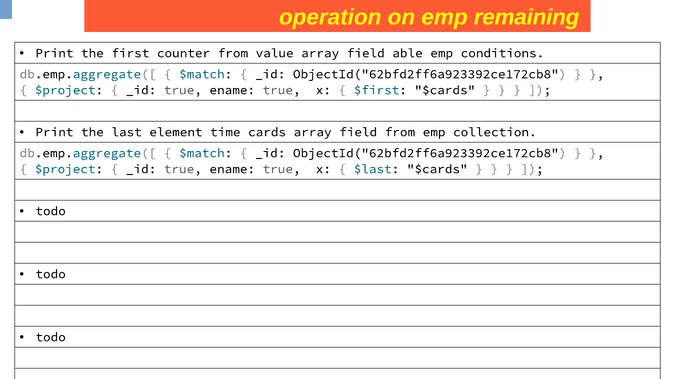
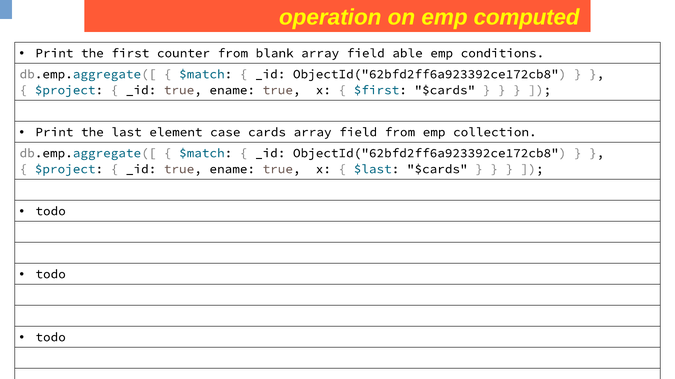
remaining: remaining -> computed (527, 18)
value: value -> blank (275, 53)
time: time -> case (225, 132)
